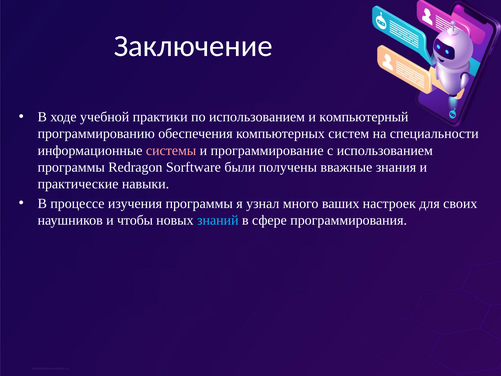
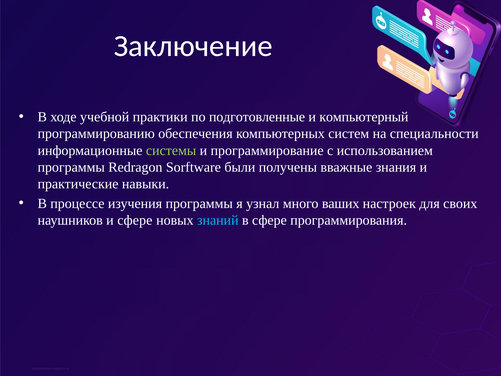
по использованием: использованием -> подготовленные (257, 117)
системы colour: pink -> light green (171, 150)
и чтобы: чтобы -> сфере (135, 220)
